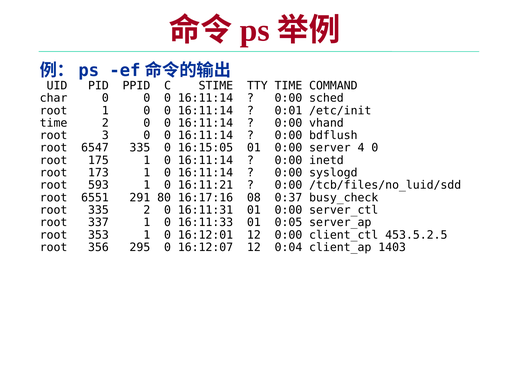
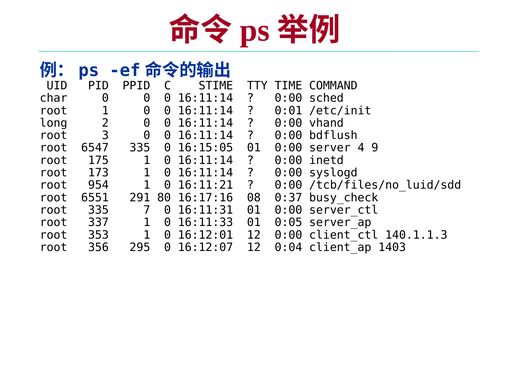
time: time -> long (54, 123)
4 0: 0 -> 9 (375, 148)
593: 593 -> 954 (98, 185)
335 2: 2 -> 7 (147, 210)
453.5.2.5: 453.5.2.5 -> 140.1.1.3 (416, 235)
